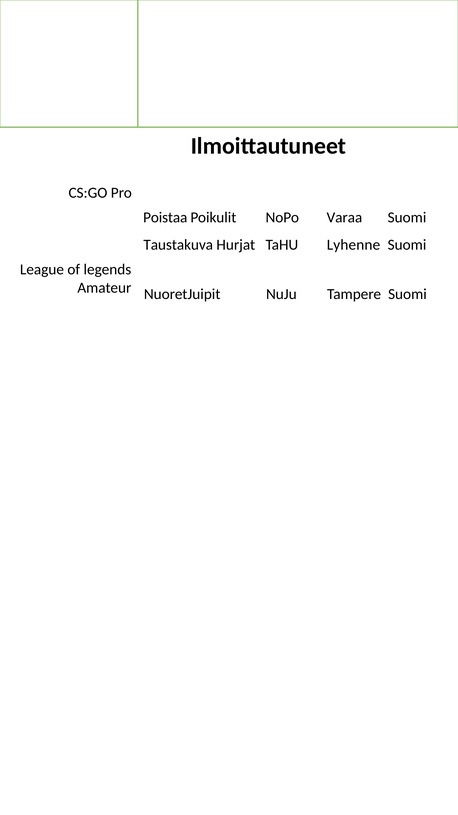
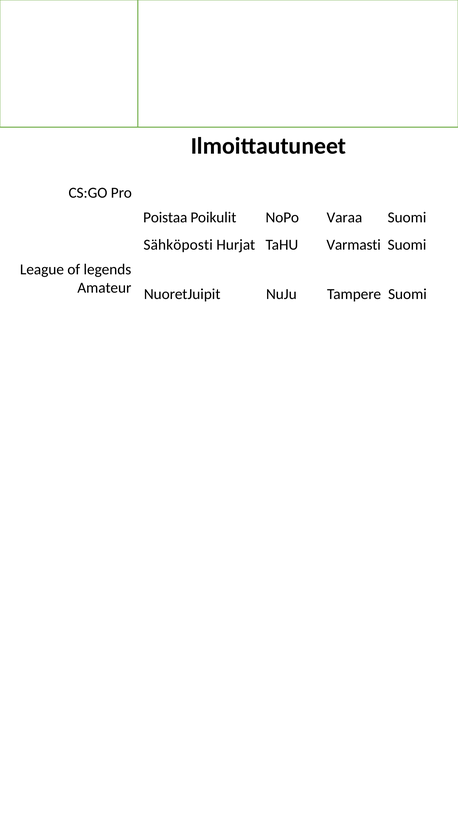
Taustakuva: Taustakuva -> Sähköposti (178, 245)
Lyhenne: Lyhenne -> Varmasti (354, 245)
